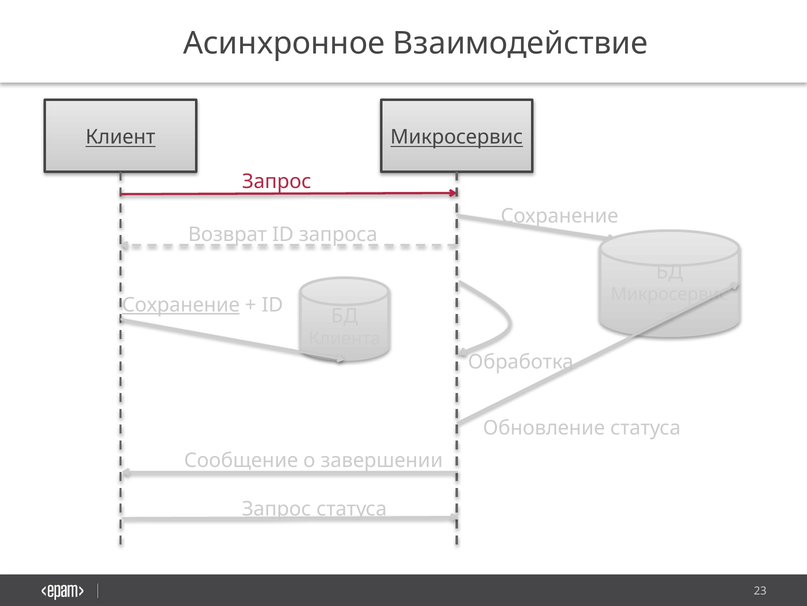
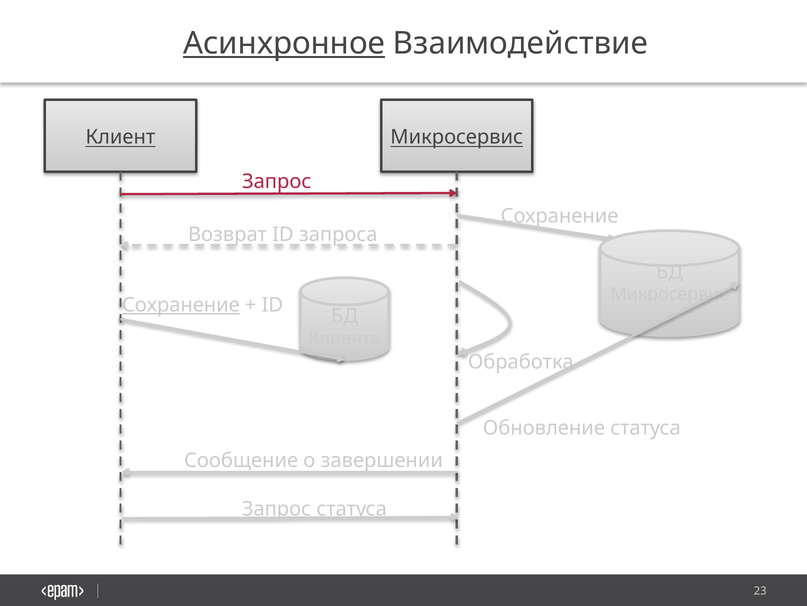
Асинхронное underline: none -> present (284, 43)
